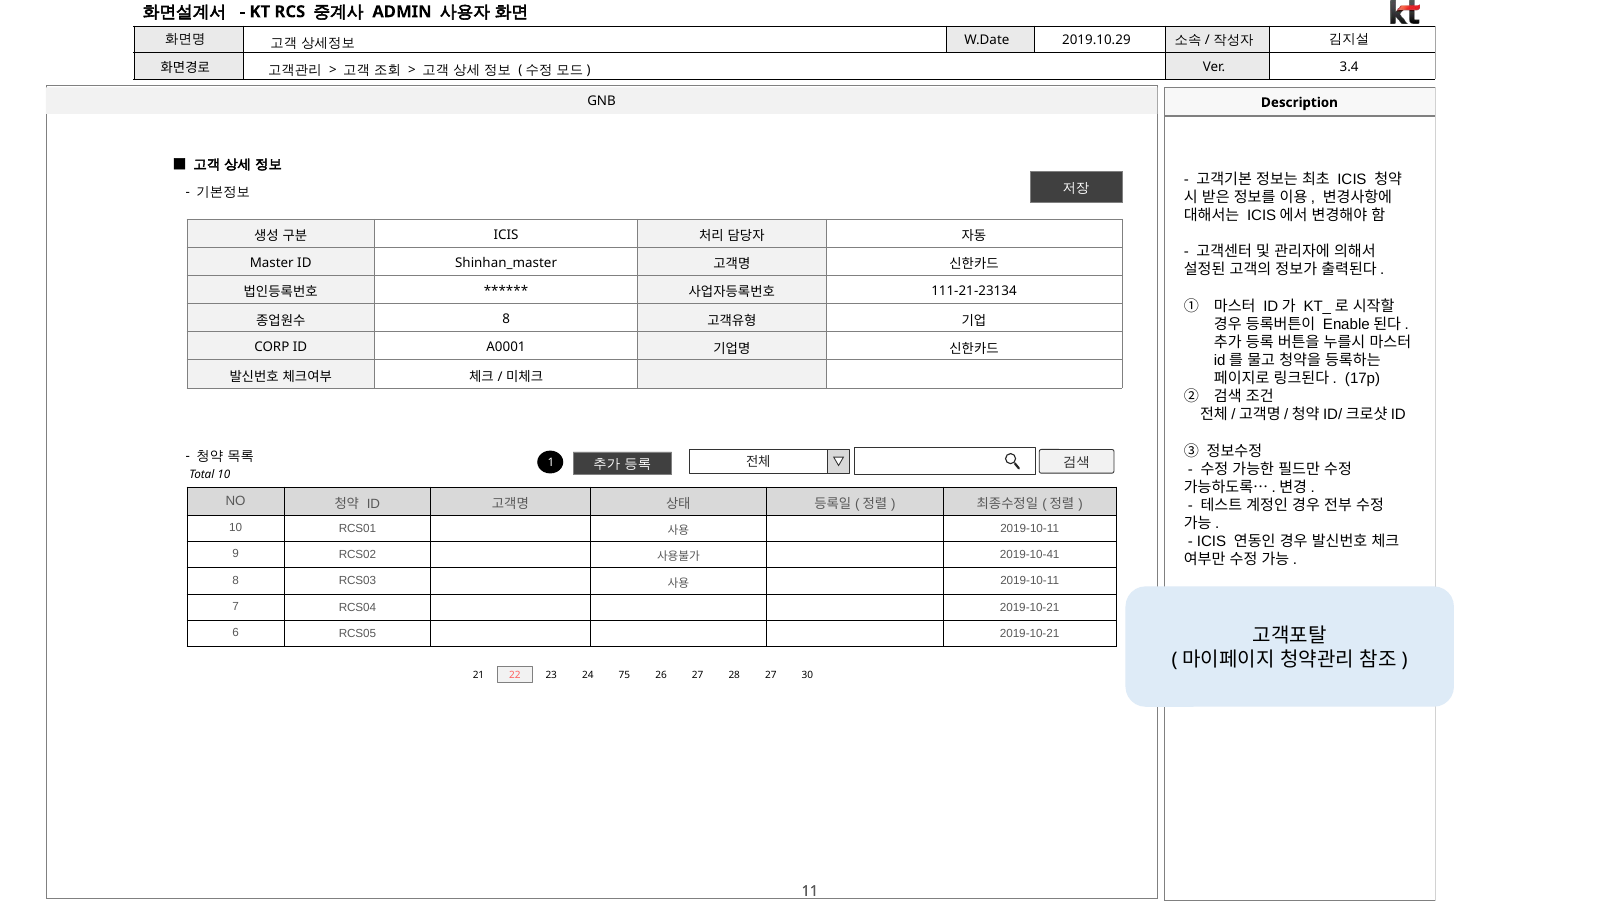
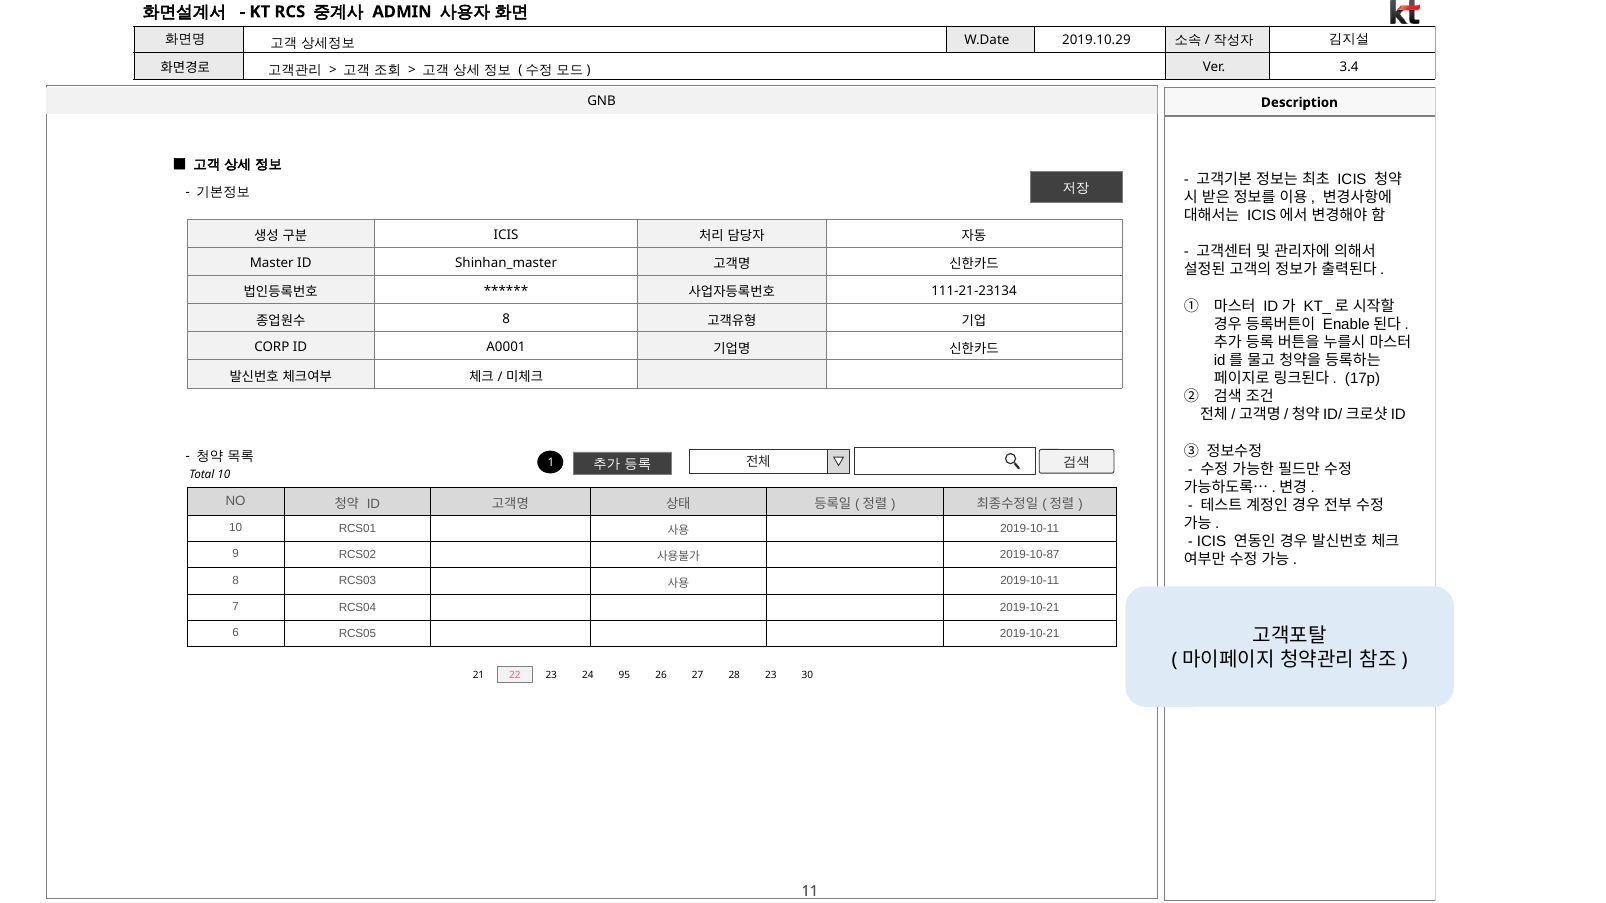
2019-10-41: 2019-10-41 -> 2019-10-87 (1030, 555)
75: 75 -> 95 (624, 675)
28 27: 27 -> 23 (771, 675)
